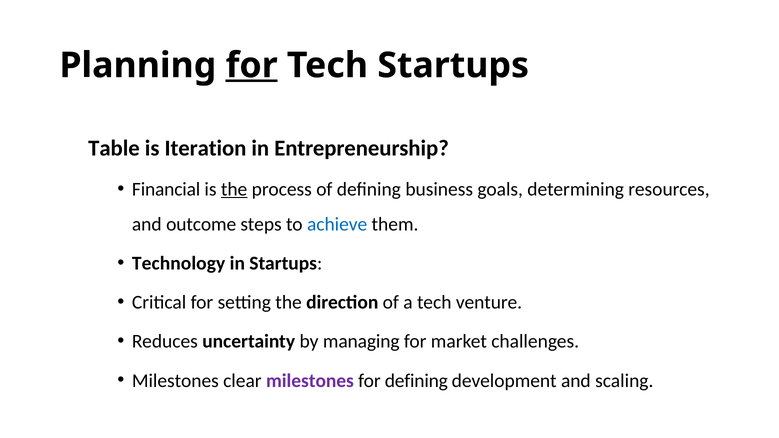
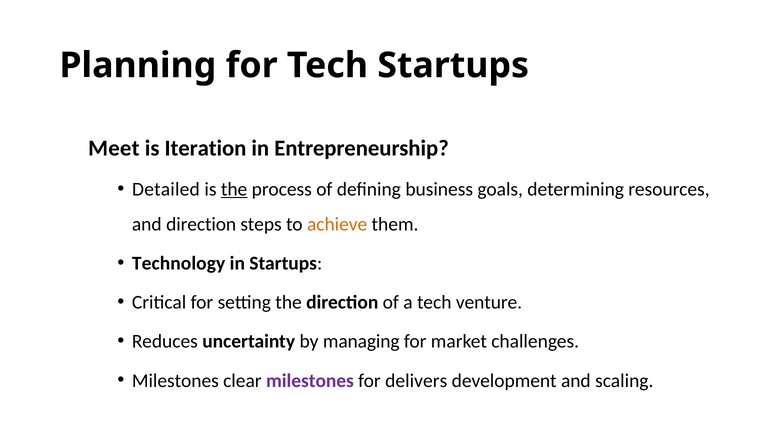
for underline: present -> none (252, 65)
Table: Table -> Meet (114, 148)
Financial: Financial -> Detailed (166, 189)
and outcome: outcome -> direction (201, 224)
achieve colour: blue -> orange (337, 224)
for defining: defining -> delivers (416, 381)
